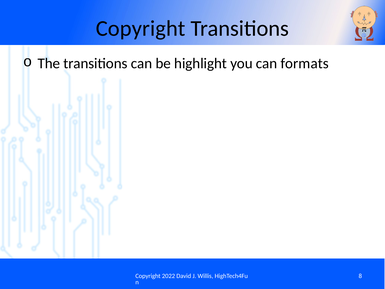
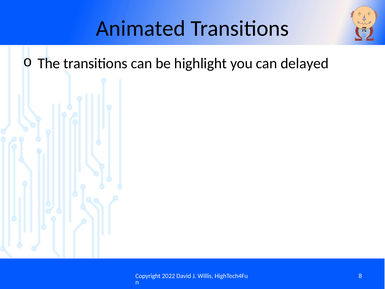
Copyright: Copyright -> Animated (141, 29)
formats: formats -> delayed (305, 63)
